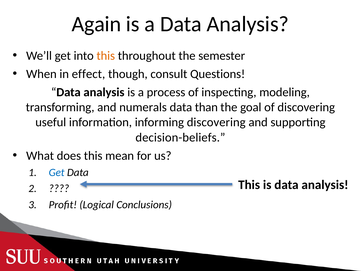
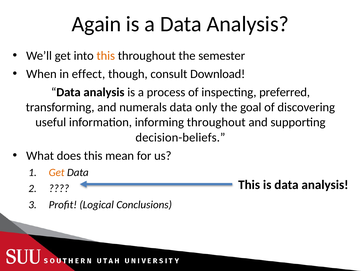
Questions: Questions -> Download (218, 74)
modeling: modeling -> preferred (285, 92)
than: than -> only (206, 107)
informing discovering: discovering -> throughout (216, 122)
Get colour: blue -> orange (57, 172)
